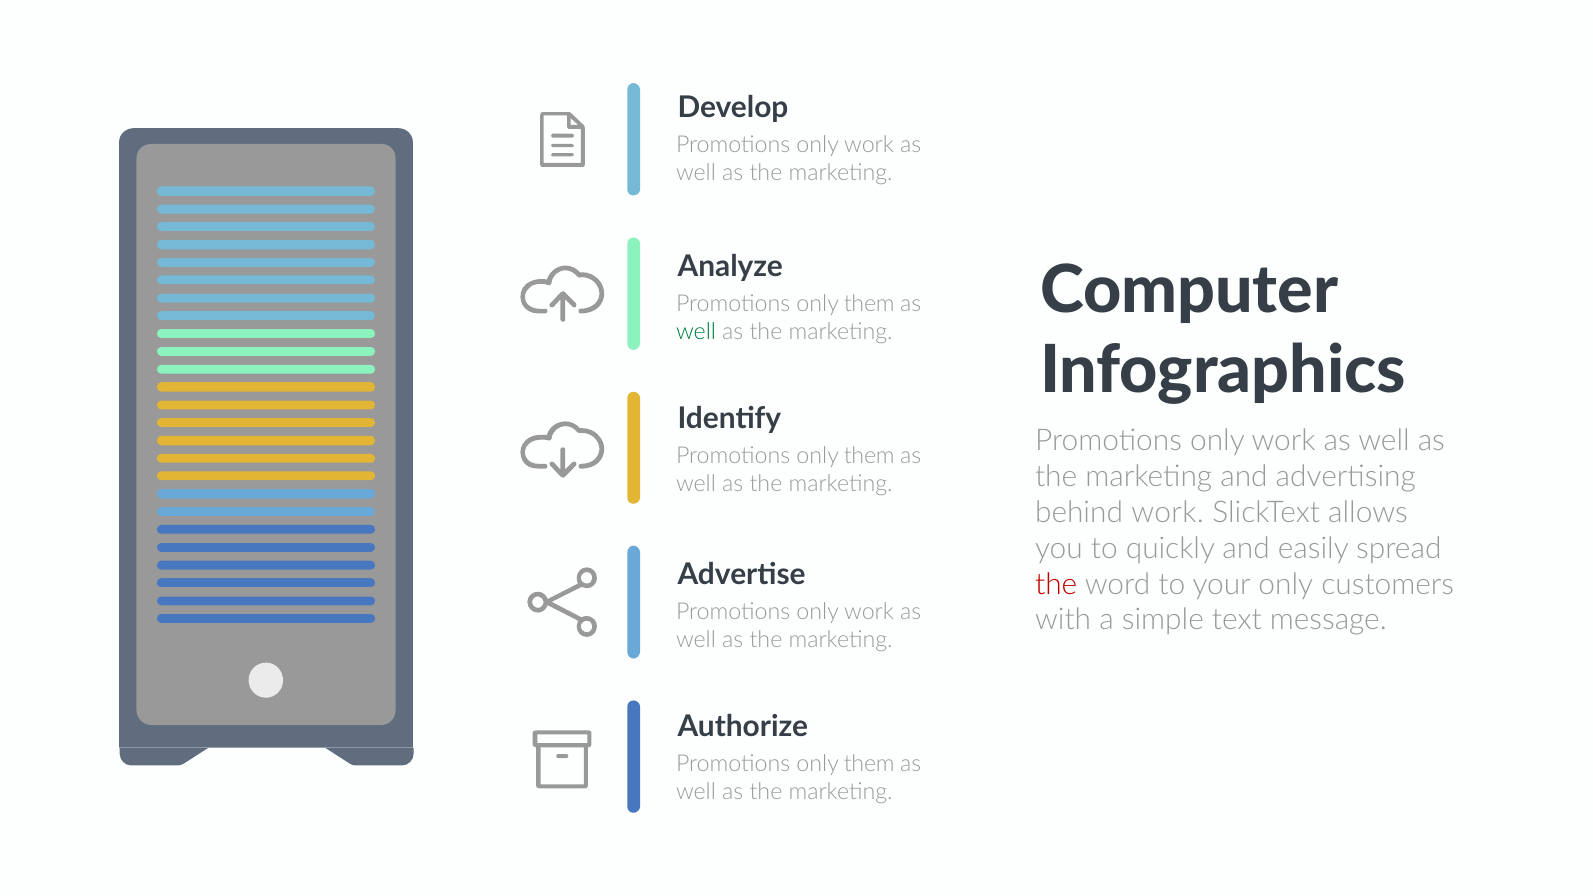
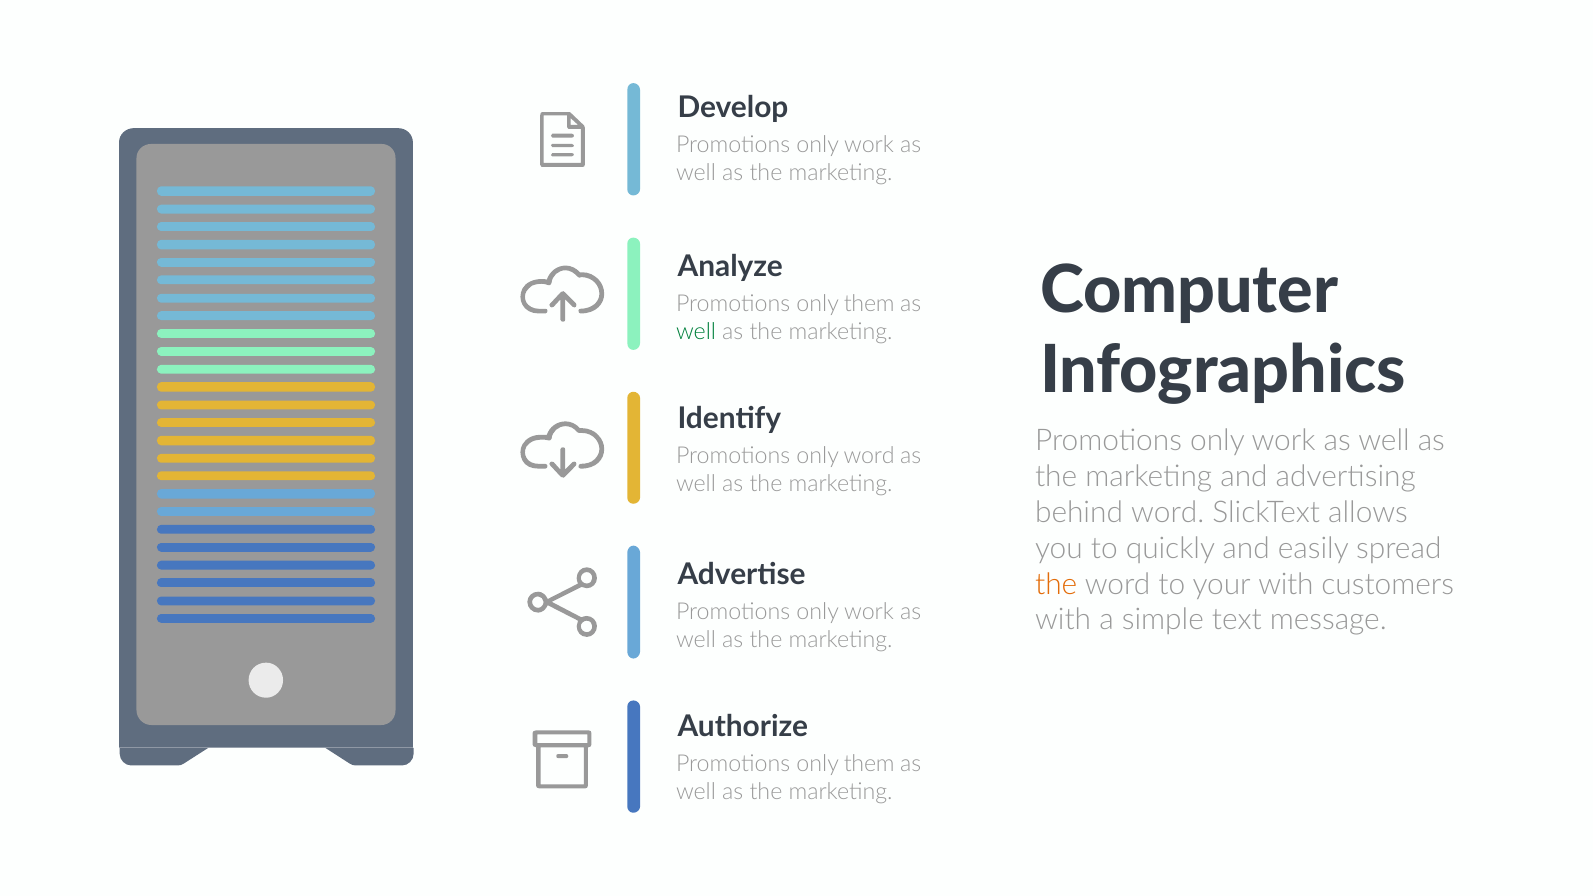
them: them -> word (869, 456)
behind work: work -> word (1168, 513)
the colour: red -> orange (1056, 584)
your only: only -> with (1286, 584)
